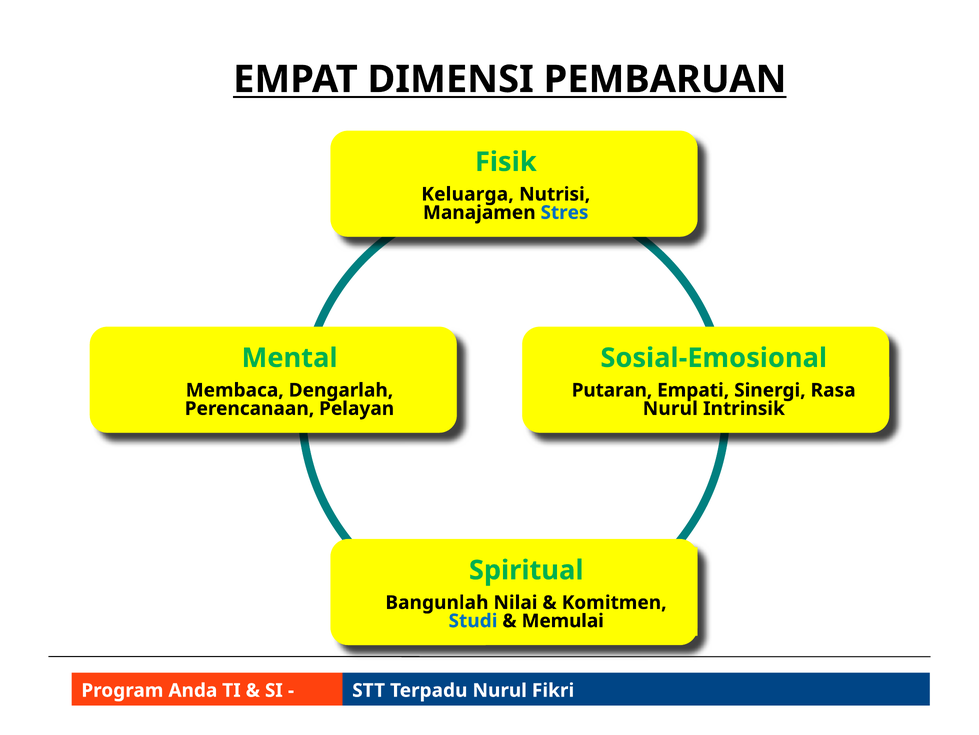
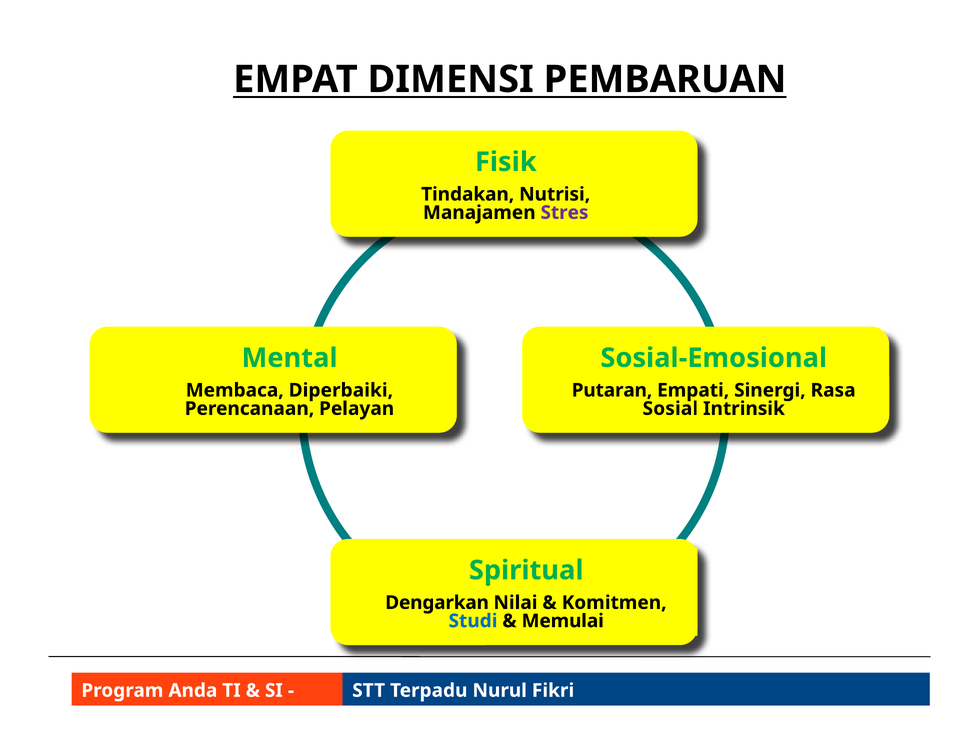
Keluarga: Keluarga -> Tindakan (468, 194)
Stres colour: blue -> purple (564, 212)
Dengarlah: Dengarlah -> Diperbaiki (341, 390)
Nurul: Nurul -> Sosial (670, 408)
Bangunlah: Bangunlah -> Dengarkan (437, 602)
